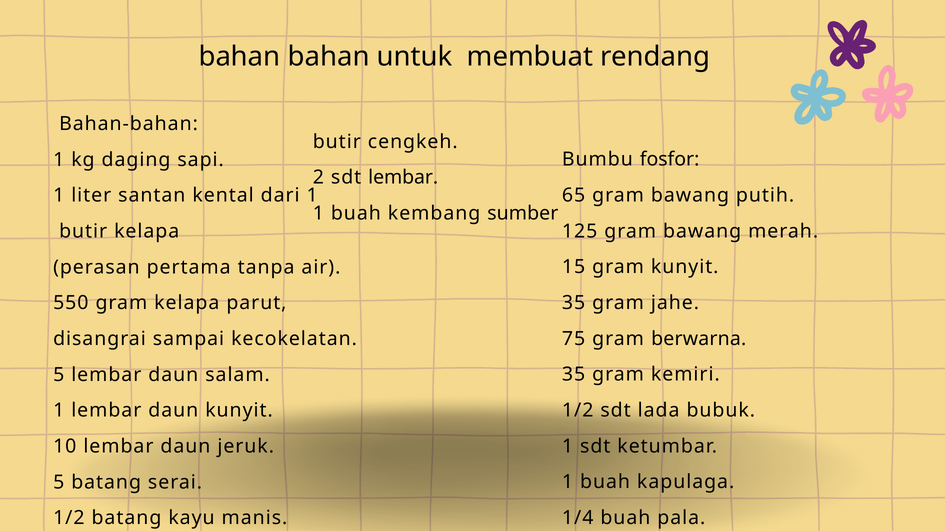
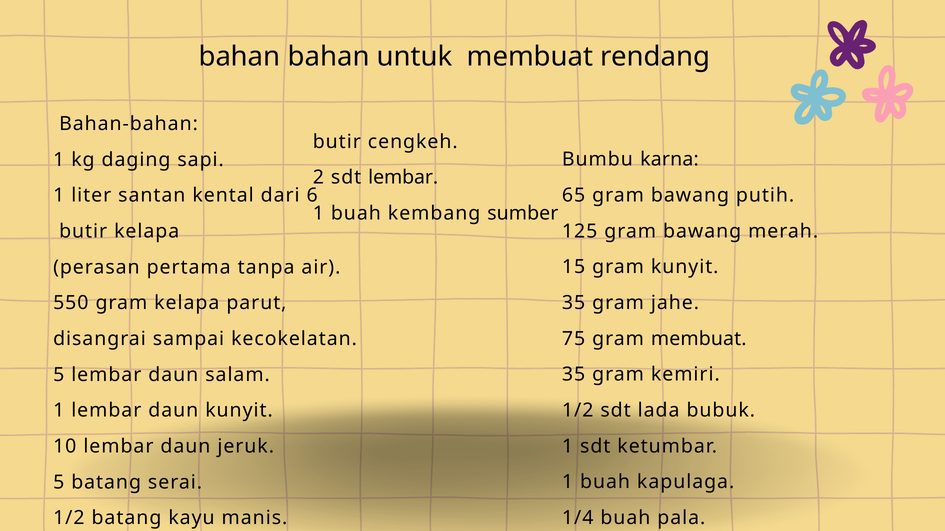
fosfor: fosfor -> karna (669, 160)
dari 1: 1 -> 6 (312, 196)
gram berwarna: berwarna -> membuat (699, 339)
